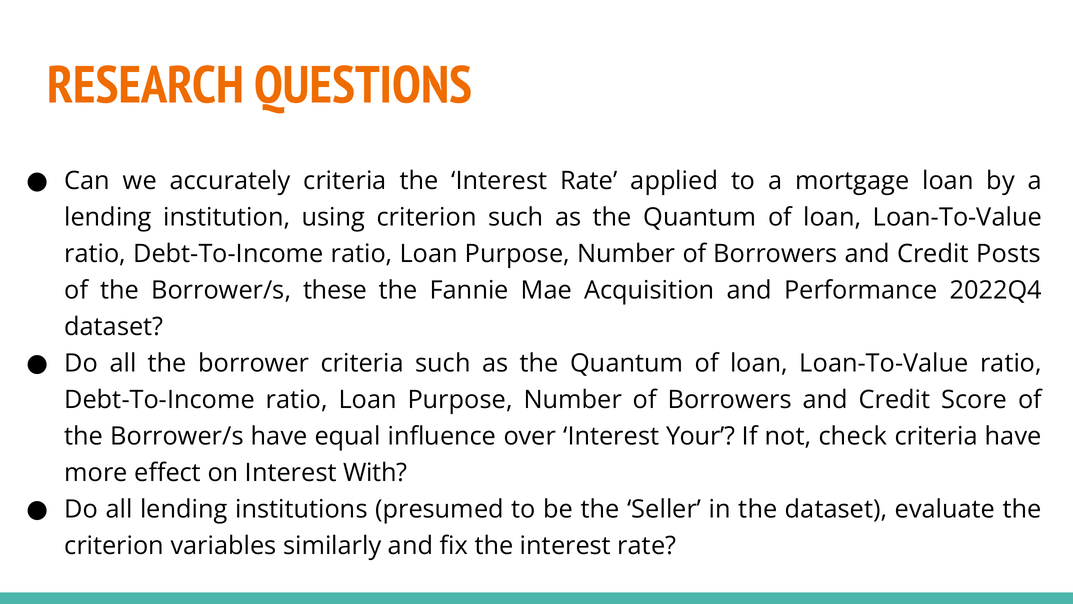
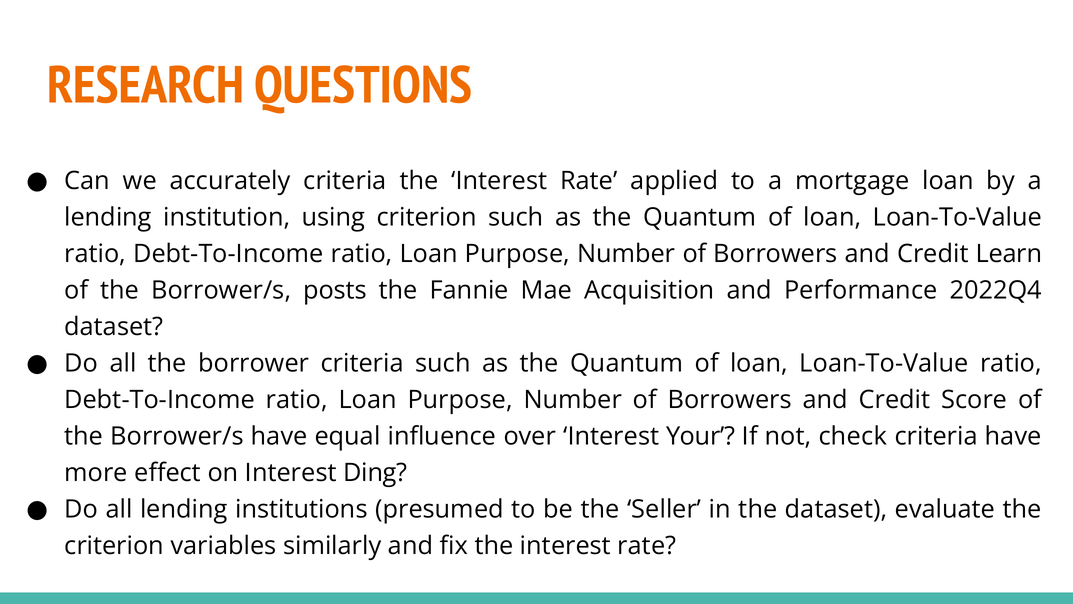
Posts: Posts -> Learn (1009, 254)
these: these -> posts (335, 290)
With: With -> Ding (375, 473)
